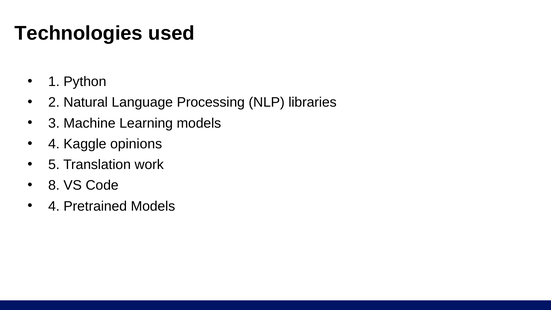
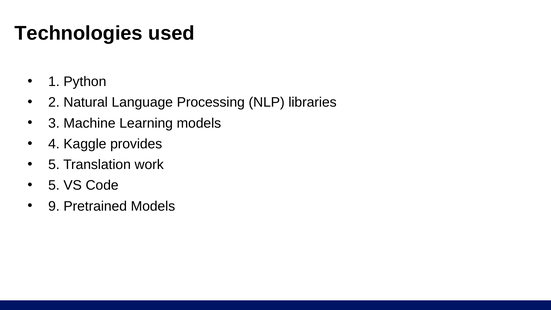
opinions: opinions -> provides (136, 144)
8: 8 -> 5 (54, 185)
4: 4 -> 9 (54, 206)
